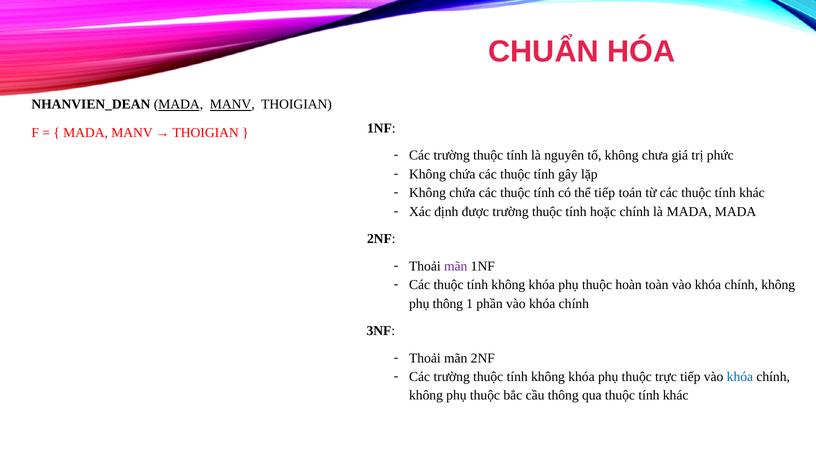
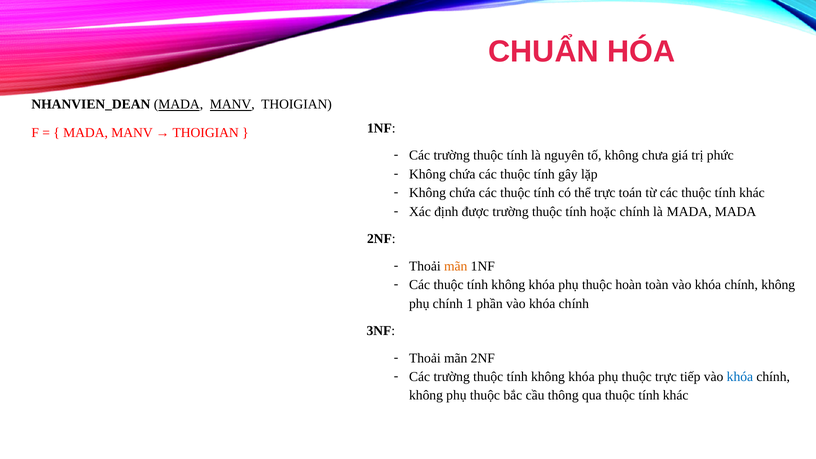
thể tiếp: tiếp -> trực (605, 193)
mãn colour: purple -> orange (456, 266)
phụ thông: thông -> chính (448, 304)
